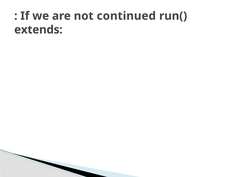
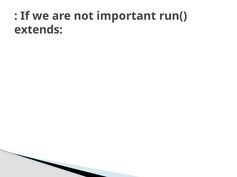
continued: continued -> important (126, 16)
